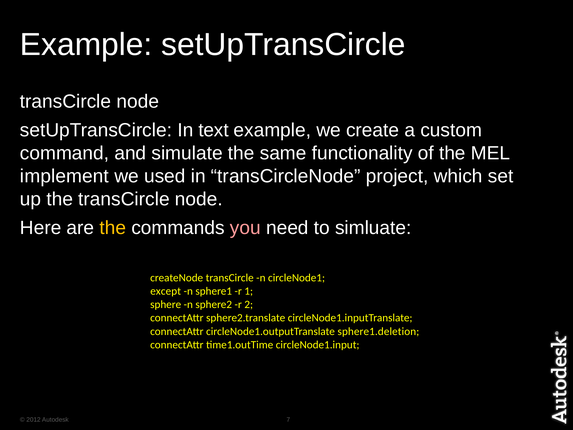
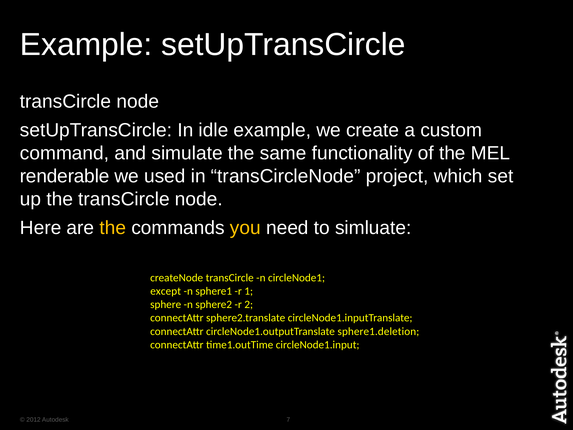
text: text -> idle (213, 130)
implement: implement -> renderable (65, 176)
you colour: pink -> yellow (245, 228)
